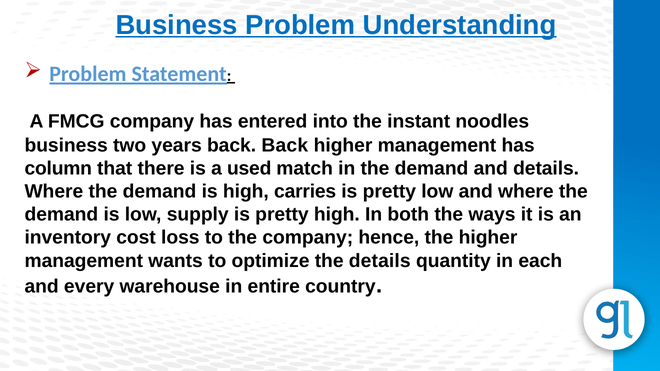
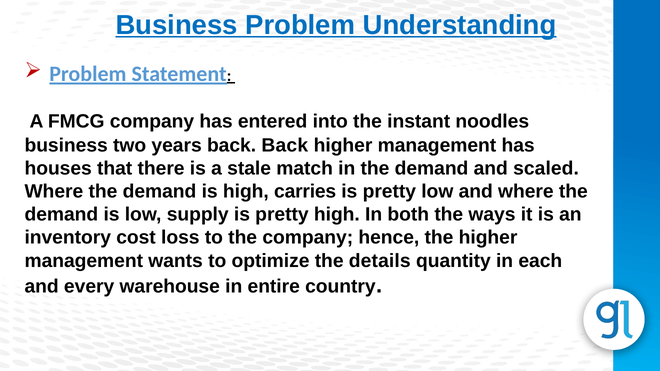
column: column -> houses (58, 168)
used: used -> stale (249, 168)
and details: details -> scaled (546, 168)
